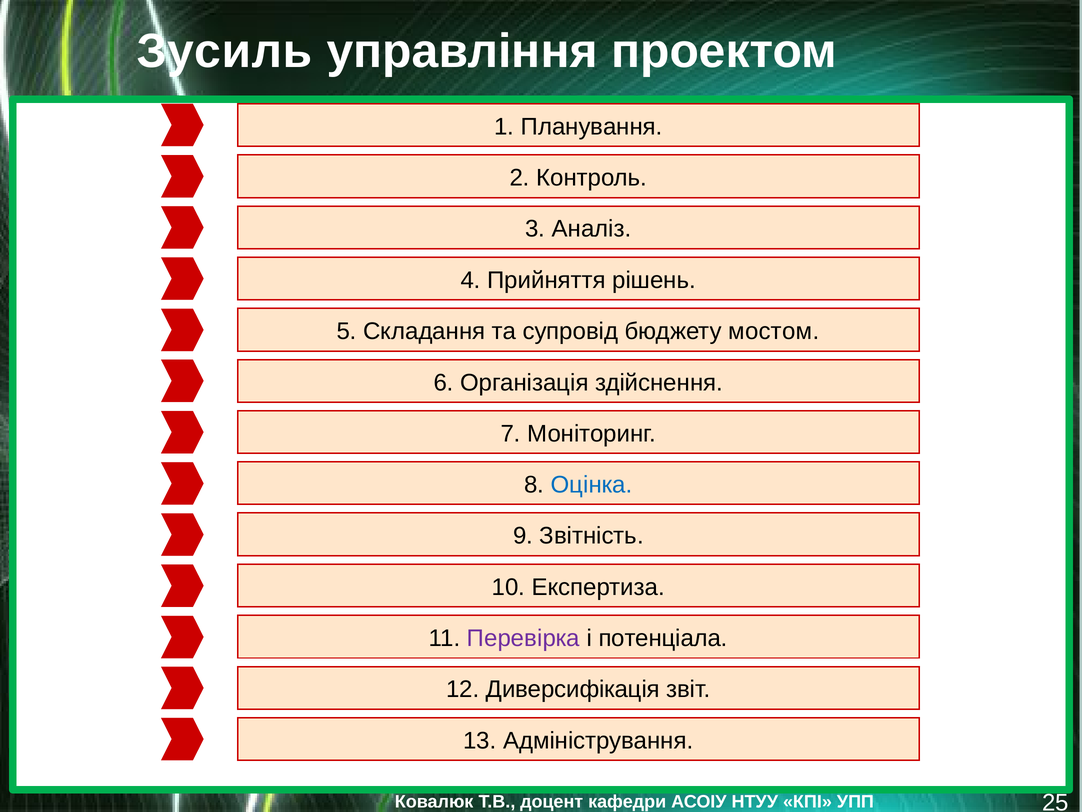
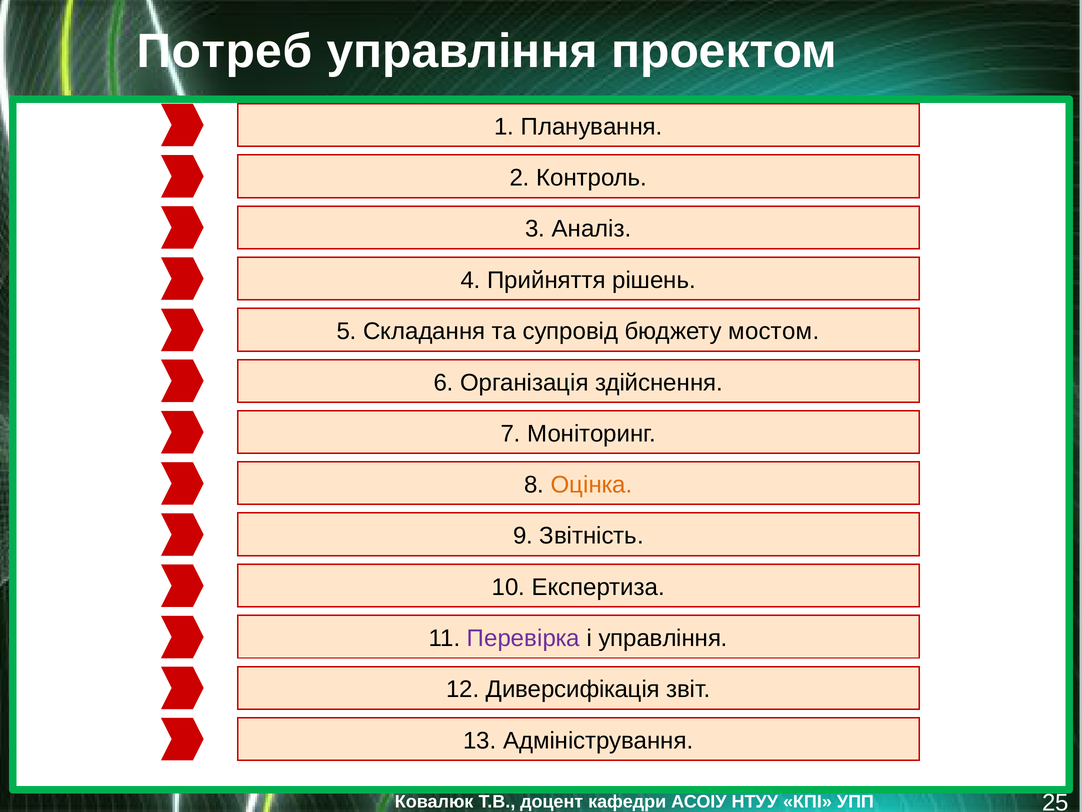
Зусиль: Зусиль -> Потреб (224, 51)
Оцінка colour: blue -> orange (592, 485)
і потенціала: потенціала -> управління (663, 638)
